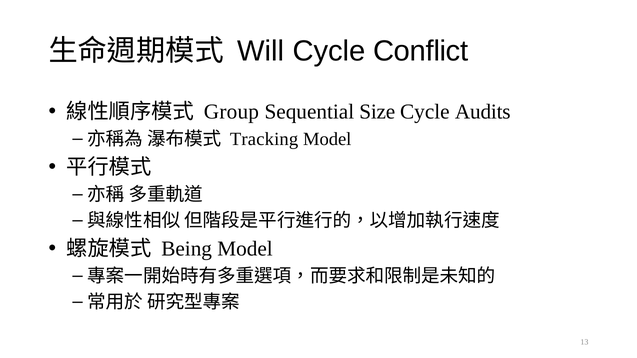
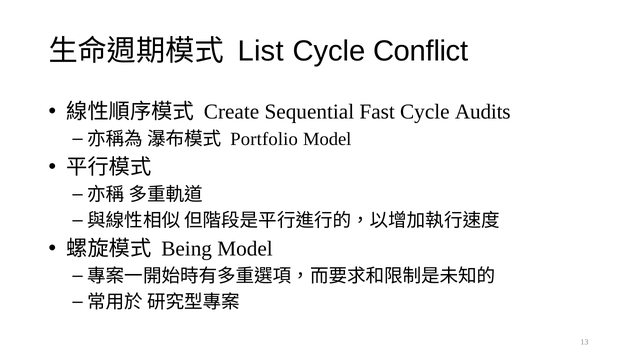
Will: Will -> List (261, 51)
Group: Group -> Create (232, 112)
Size: Size -> Fast (377, 112)
Tracking: Tracking -> Portfolio (264, 139)
